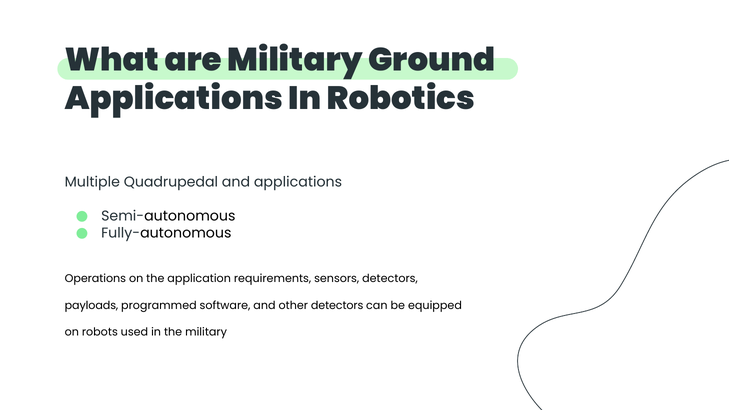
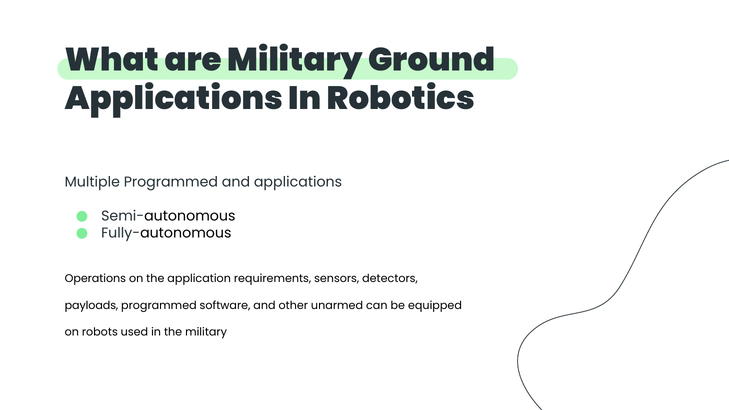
Multiple Quadrupedal: Quadrupedal -> Programmed (171, 182)
other detectors: detectors -> unarmed (337, 305)
